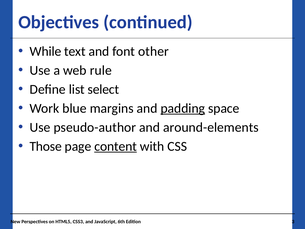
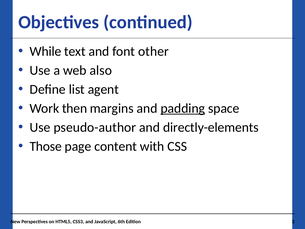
rule: rule -> also (101, 70)
select: select -> agent (103, 89)
blue: blue -> then (75, 108)
around-elements: around-elements -> directly-elements (211, 127)
content underline: present -> none (116, 146)
